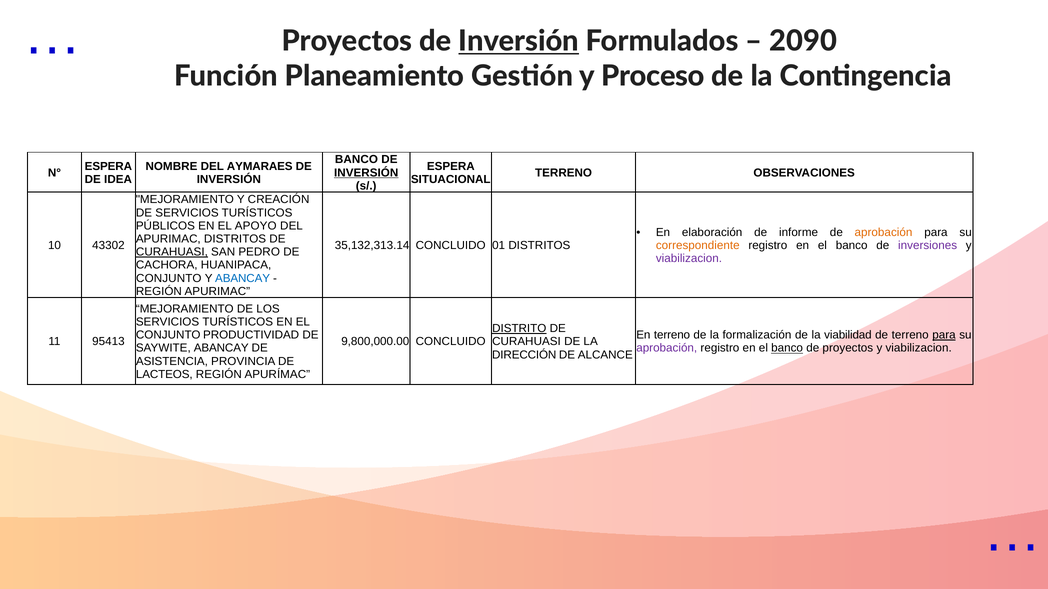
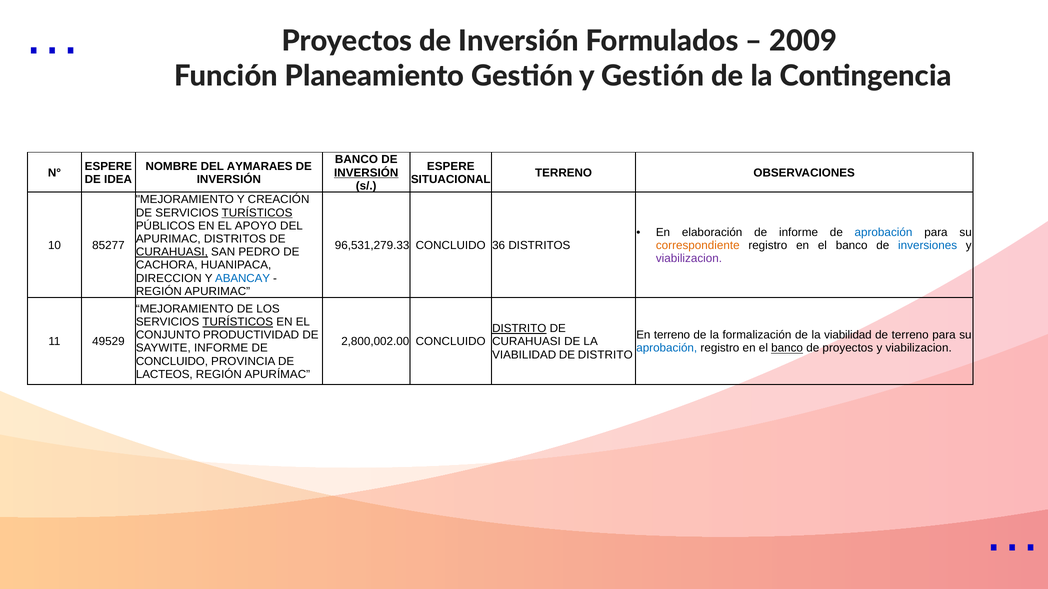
Inversión underline: present -> none (519, 41)
2090: 2090 -> 2009 (803, 41)
y Proceso: Proceso -> Gestión (653, 76)
ESPERA: ESPERA -> ESPERE (108, 166)
ESPERA: ESPERA -> ESPERE (451, 166)
TURÍSTICOS underline: none -> present (257, 213)
aprobación colour: orange -> blue (884, 233)
43302: 43302 -> 85277 (108, 246)
35,132,313.14: 35,132,313.14 -> 96,531,279.33 (372, 246)
01: 01 -> 36 (499, 246)
inversiones colour: purple -> blue (928, 246)
CONJUNTO: CONJUNTO -> DIRECCION (169, 278)
TURÍSTICOS underline: none -> present (238, 322)
para underline: present -> none (944, 335)
95413: 95413 -> 49529 (108, 342)
9,800,000.00: 9,800,000.00 -> 2,800,002.00 (375, 342)
SAYWITE ABANCAY: ABANCAY -> INFORME (221, 348)
aprobación colour: purple -> blue (667, 348)
DIRECCIÓN: DIRECCIÓN -> VIABILIDAD (524, 355)
DE ALCANCE: ALCANCE -> DISTRITO (605, 355)
ASISTENCIA: ASISTENCIA -> CONCLUIDO (172, 362)
